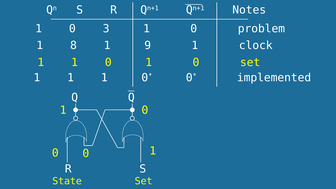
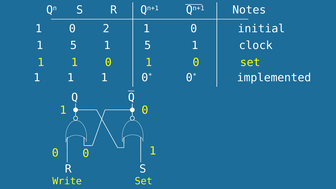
3: 3 -> 2 (106, 29)
problem: problem -> initial (261, 29)
8: 8 -> 5 (73, 46)
9: 9 -> 5 (148, 46)
State: State -> Write (67, 181)
